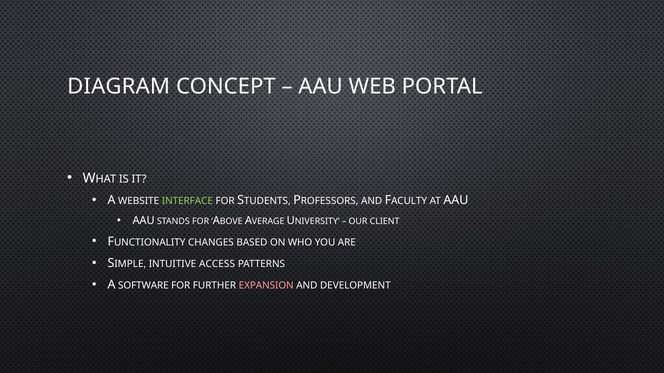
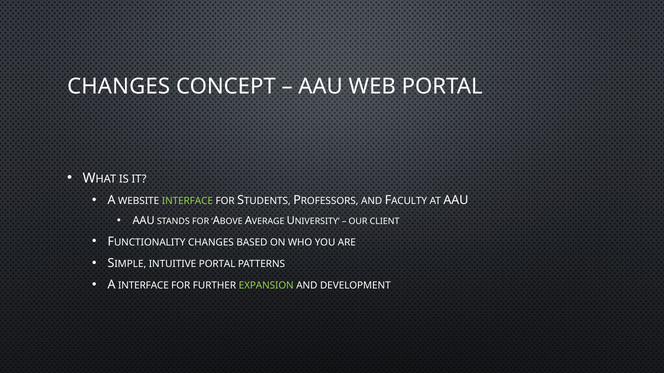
DIAGRAM: DIAGRAM -> CHANGES (119, 87)
INTUITIVE ACCESS: ACCESS -> PORTAL (217, 264)
A SOFTWARE: SOFTWARE -> INTERFACE (143, 286)
EXPANSION colour: pink -> light green (266, 286)
